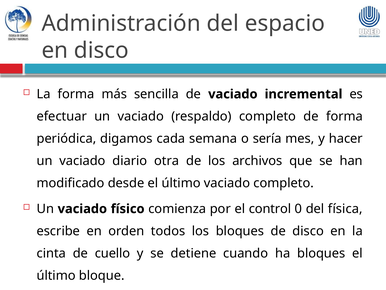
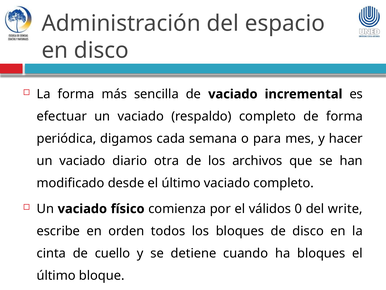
sería: sería -> para (267, 138)
control: control -> válidos (270, 209)
física: física -> write (345, 209)
